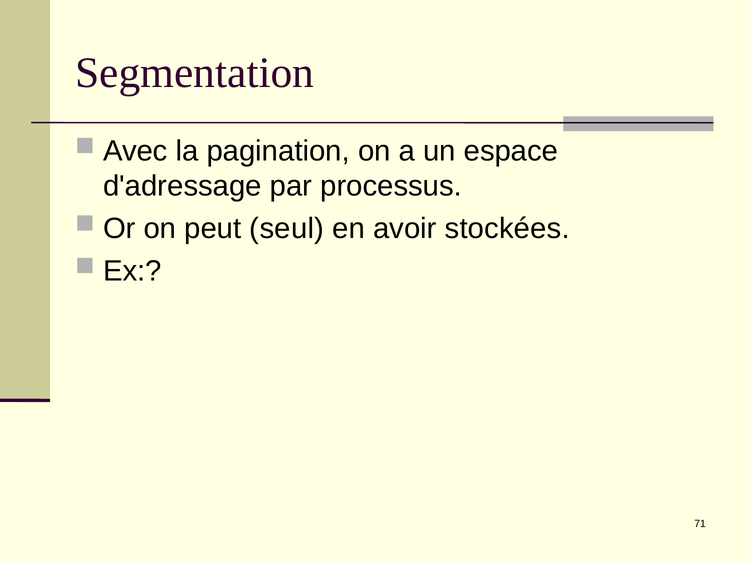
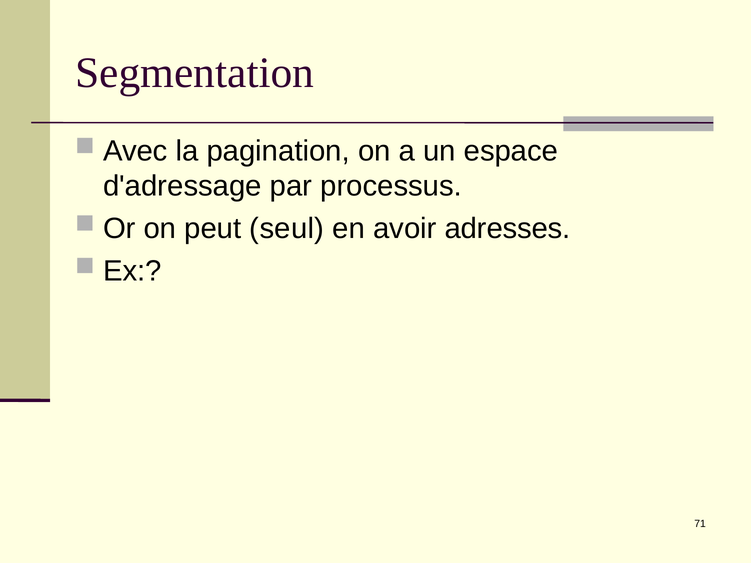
stockées: stockées -> adresses (507, 229)
